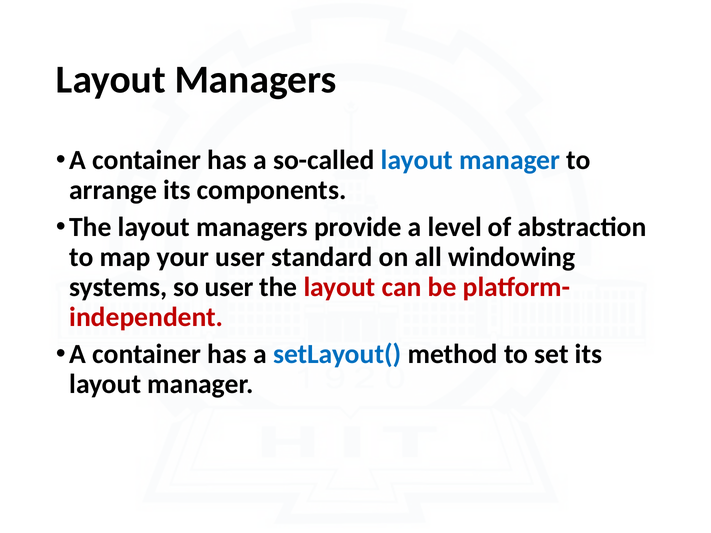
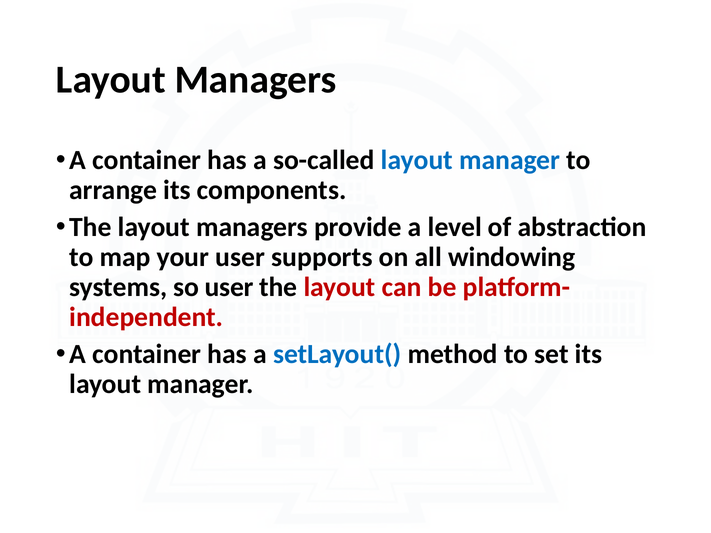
standard: standard -> supports (322, 257)
